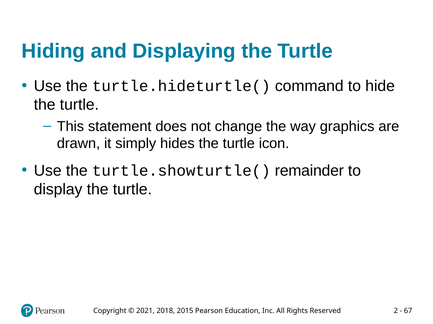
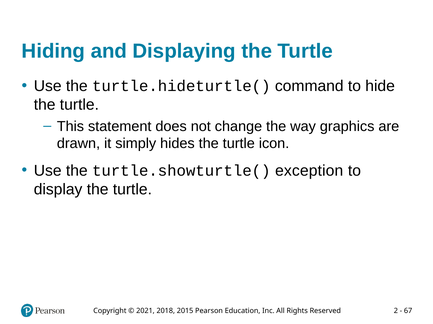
remainder: remainder -> exception (309, 171)
